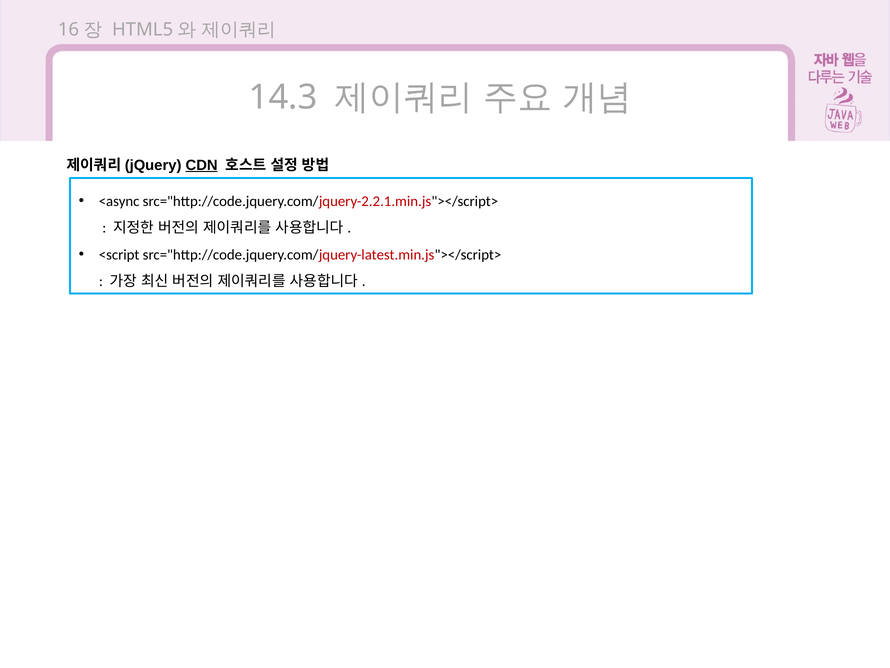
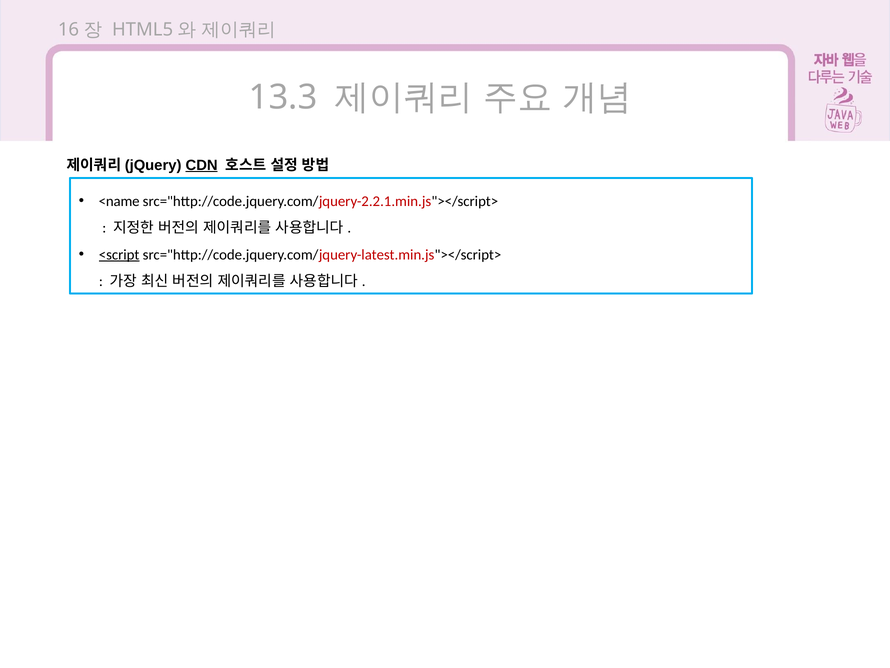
14.3: 14.3 -> 13.3 (283, 97)
<async: <async -> <name (119, 201)
<script underline: none -> present (119, 254)
